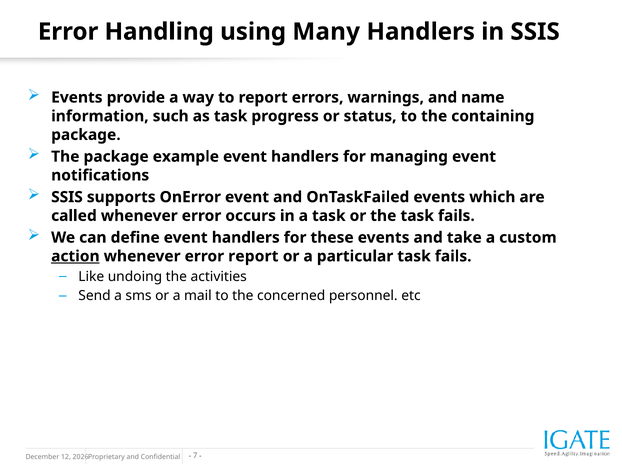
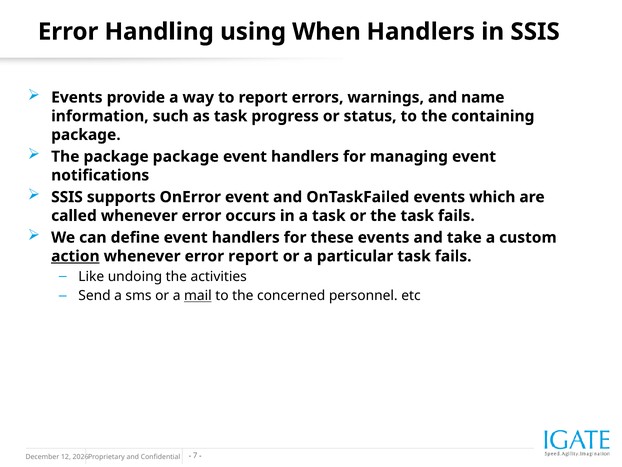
Many: Many -> When (326, 32)
package example: example -> package (186, 156)
mail underline: none -> present (198, 296)
